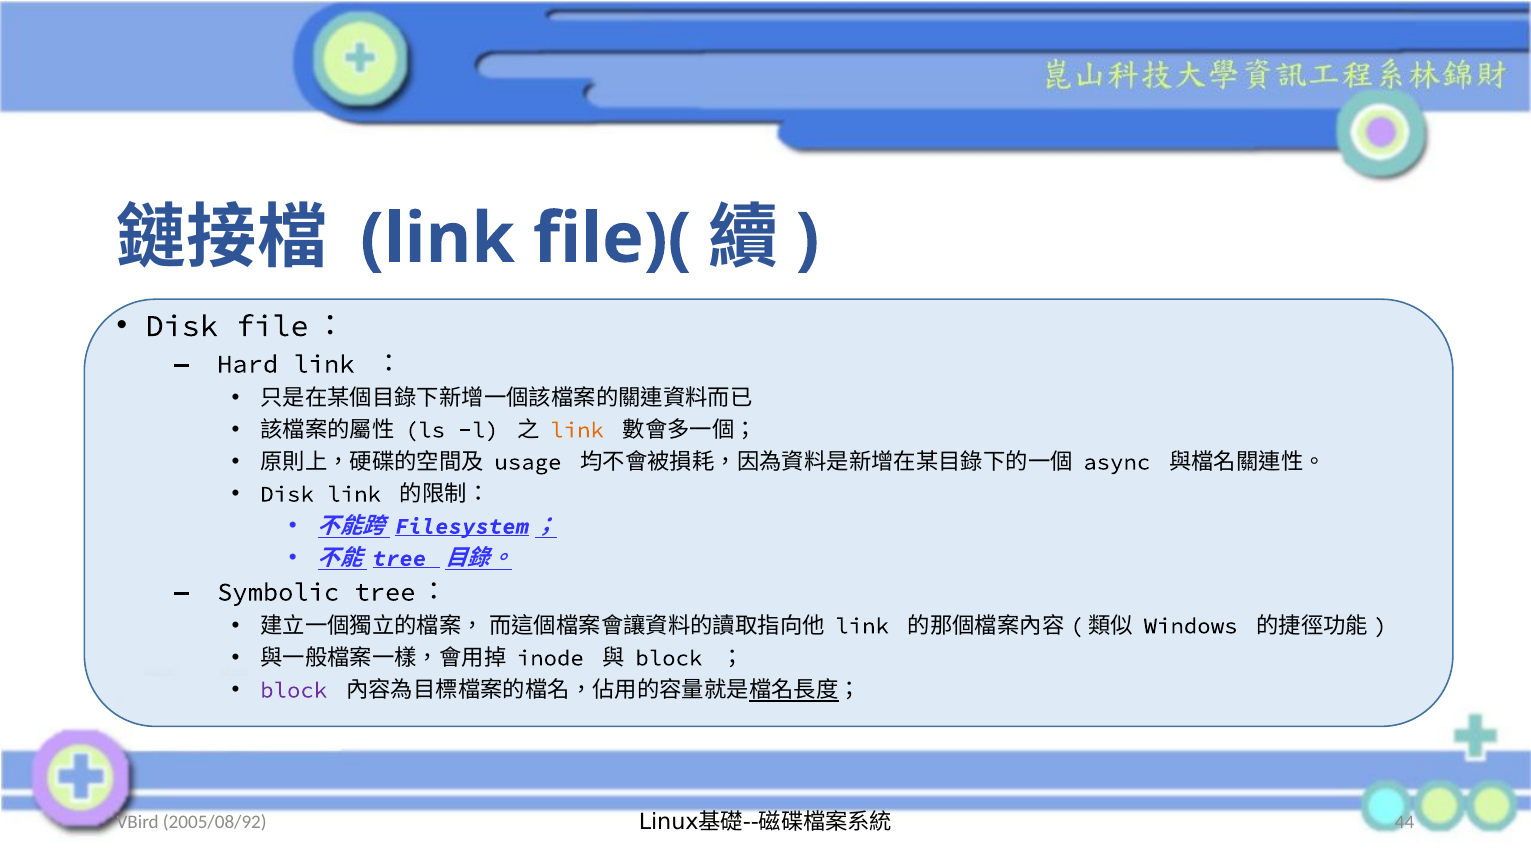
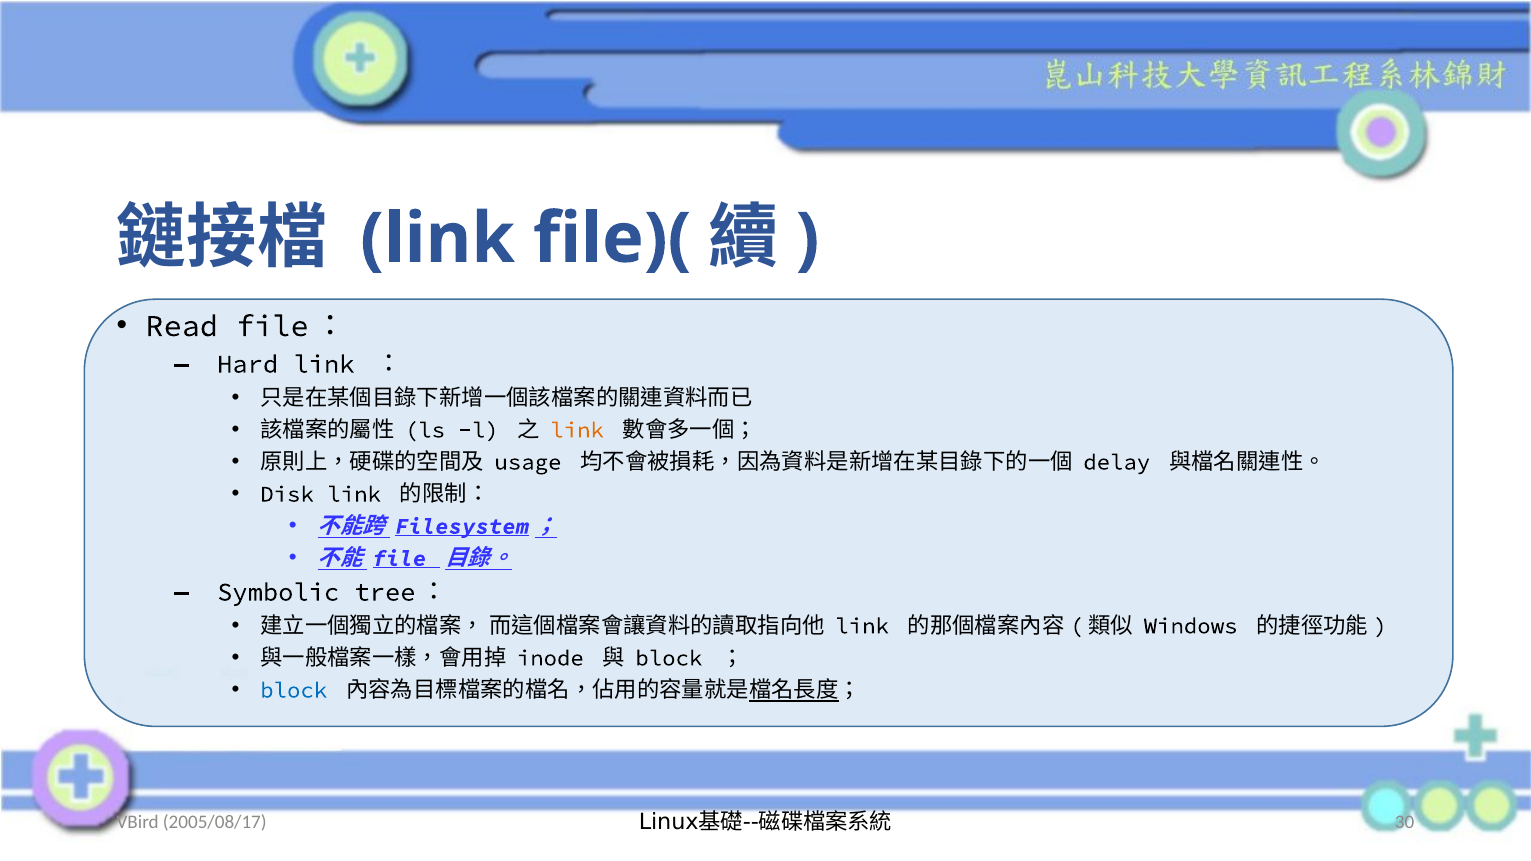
Disk: Disk -> Read (182, 326)
async: async -> delay (1117, 462)
tree: tree -> file (400, 559)
block colour: purple -> blue (294, 690)
44: 44 -> 30 (1405, 822)
2005/08/92: 2005/08/92 -> 2005/08/17 (215, 822)
